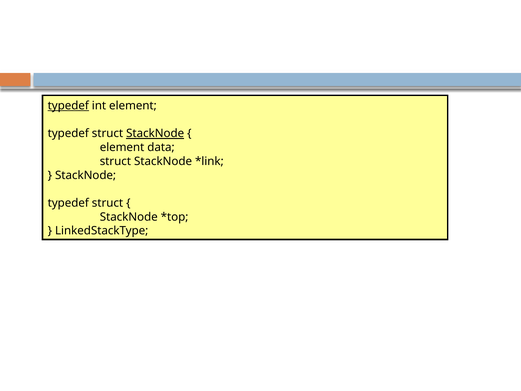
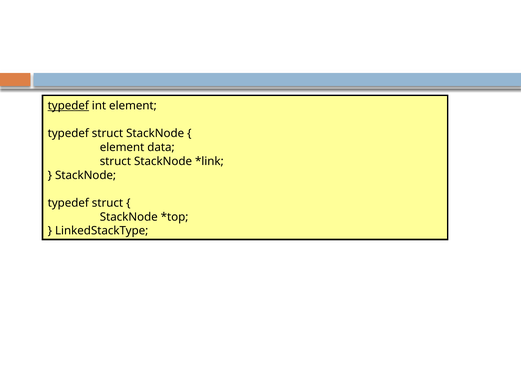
StackNode underline: present -> none (155, 133)
